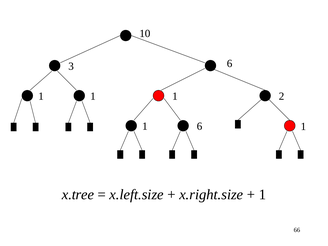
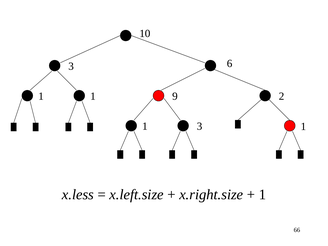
1 1 1: 1 -> 9 (175, 96)
6: 6 -> 3 (200, 126)
x.tree: x.tree -> x.less (78, 195)
